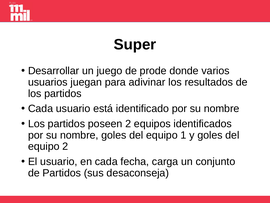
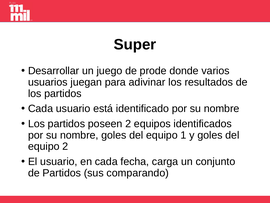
desaconseja: desaconseja -> comparando (138, 173)
